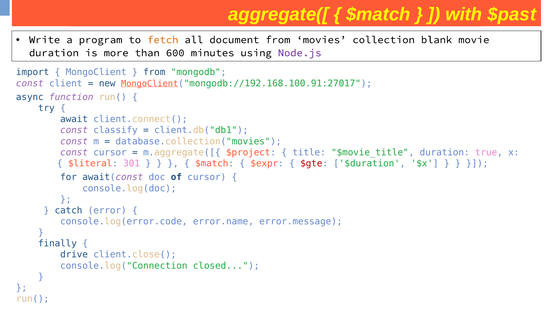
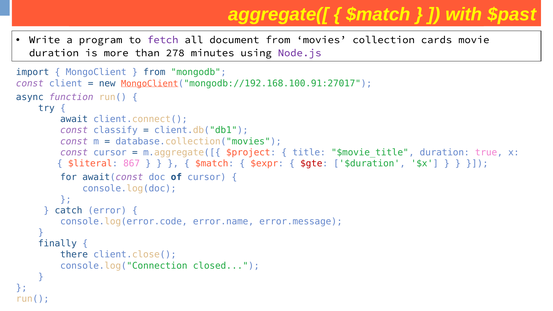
fetch colour: orange -> purple (163, 40)
blank: blank -> cards (437, 40)
600: 600 -> 278 (175, 53)
301: 301 -> 867 (132, 163)
drive: drive -> there (74, 255)
